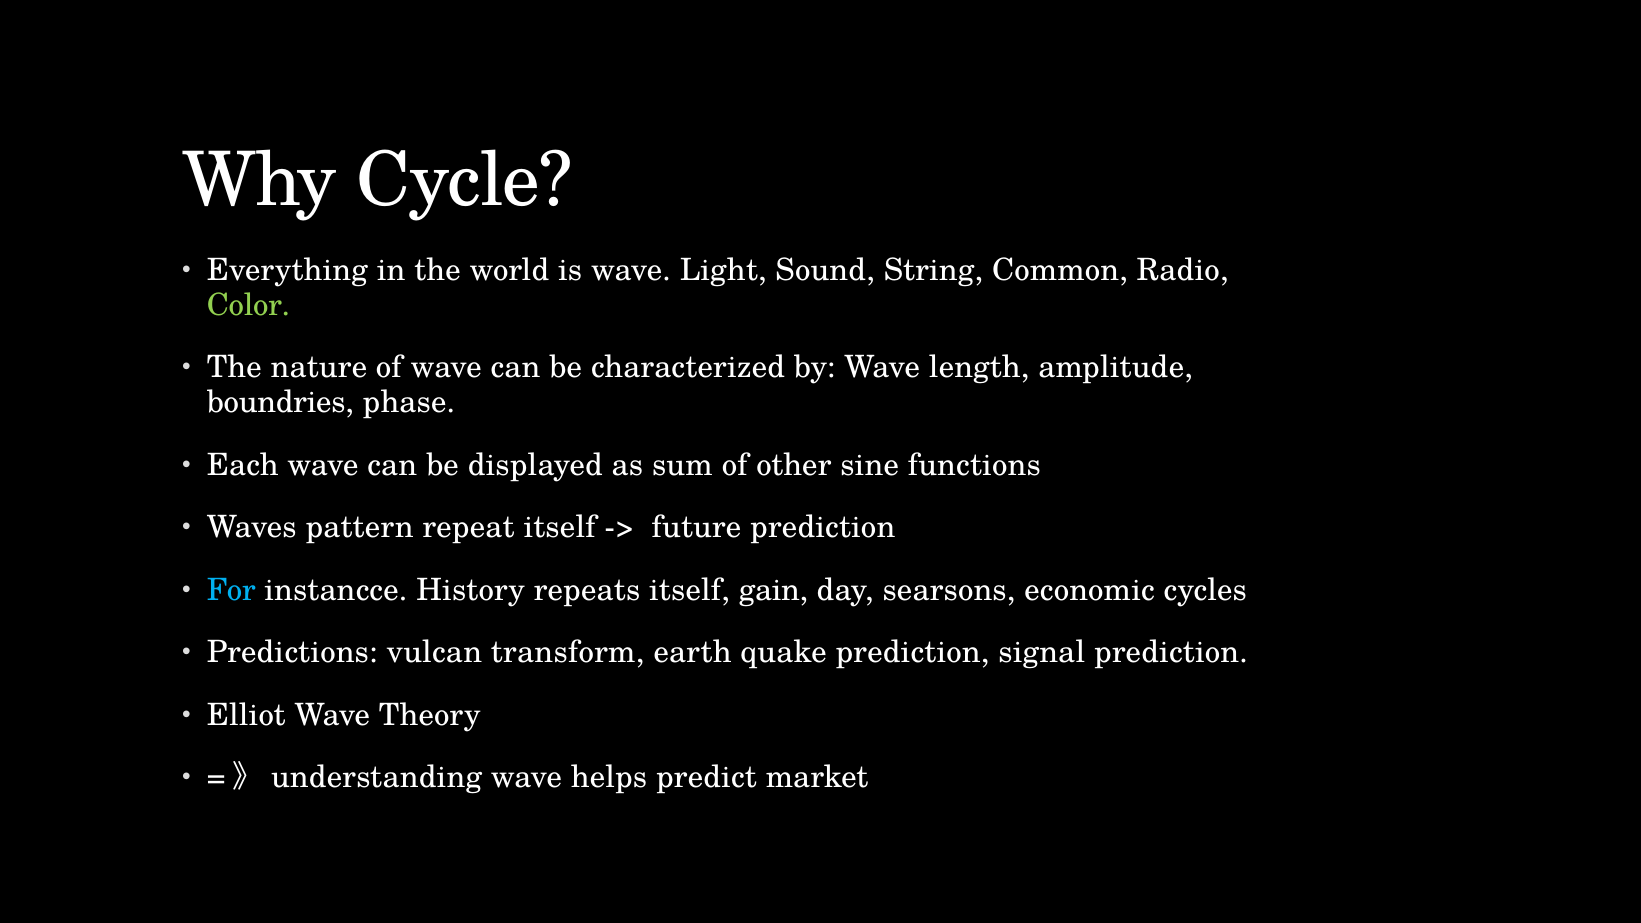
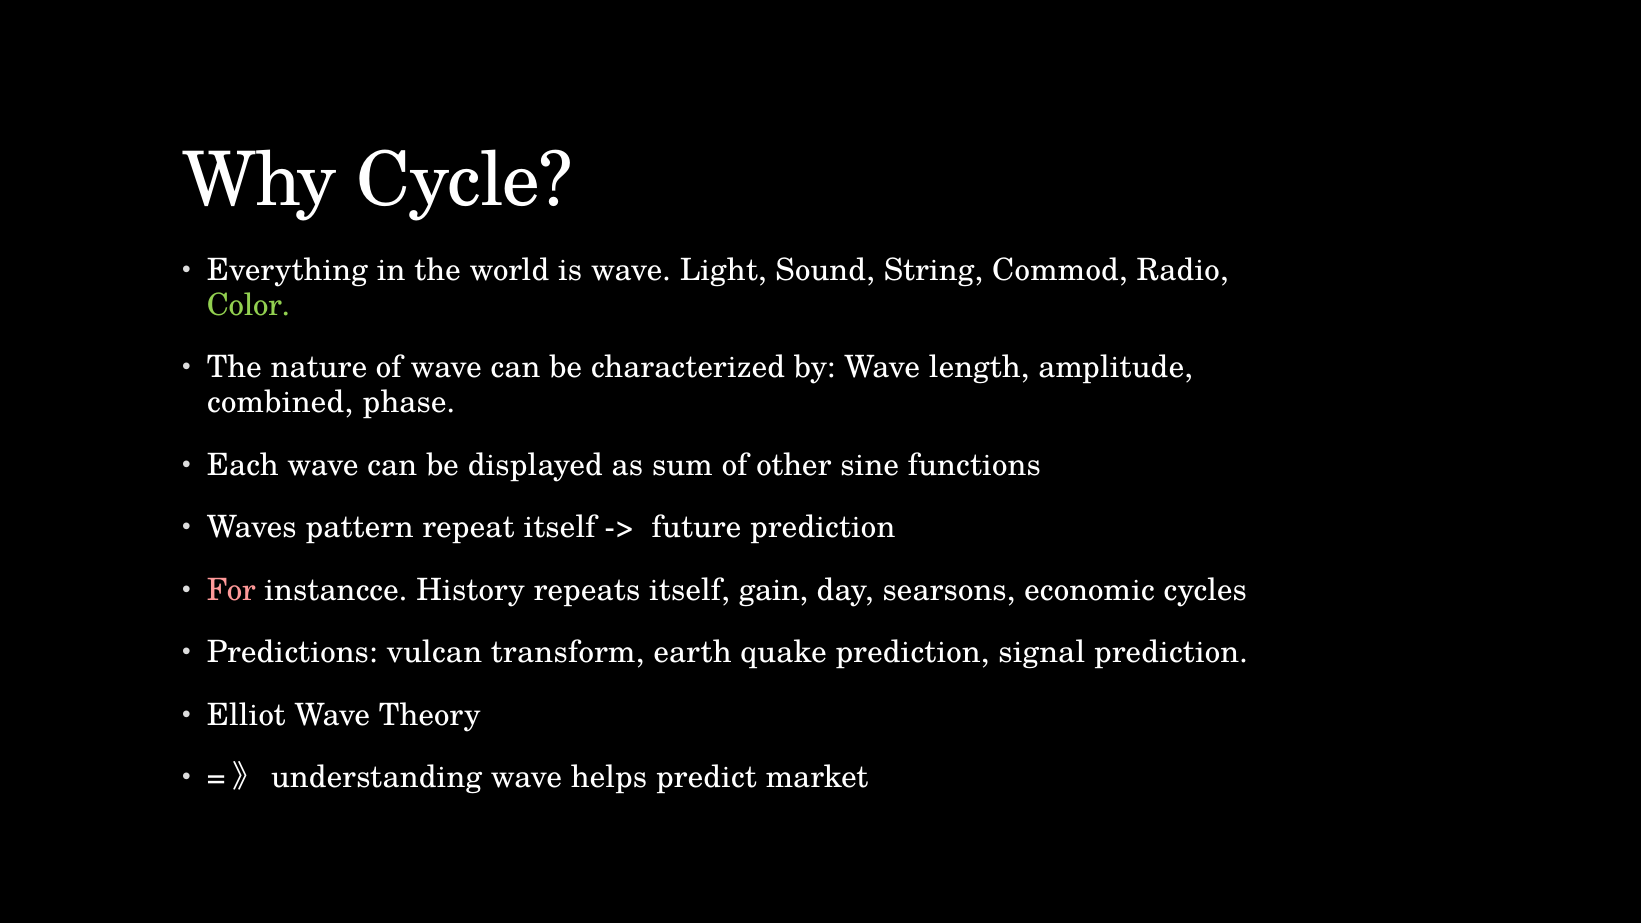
Common: Common -> Commod (1060, 270)
boundries: boundries -> combined (280, 403)
For colour: light blue -> pink (231, 590)
